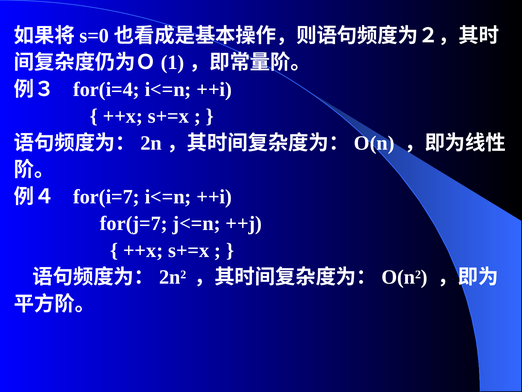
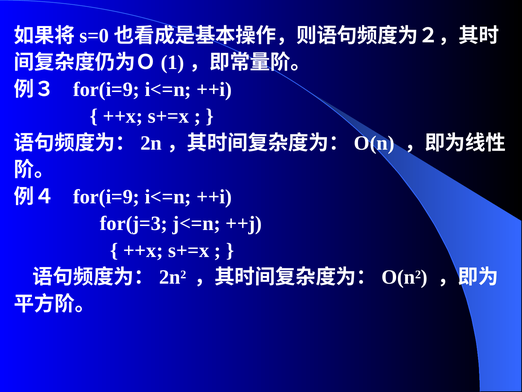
for(i=4: for(i=4 -> for(i=9 (106, 89)
for(i=7: for(i=7 -> for(i=9 (106, 196)
for(j=7: for(j=7 -> for(j=3 (134, 223)
